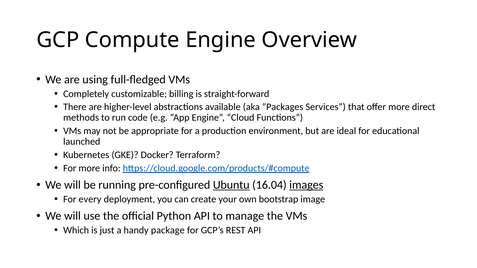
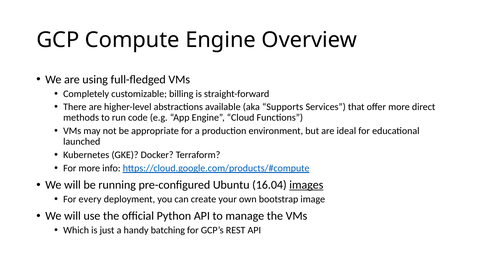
Packages: Packages -> Supports (283, 107)
Ubuntu underline: present -> none (231, 185)
package: package -> batching (168, 231)
